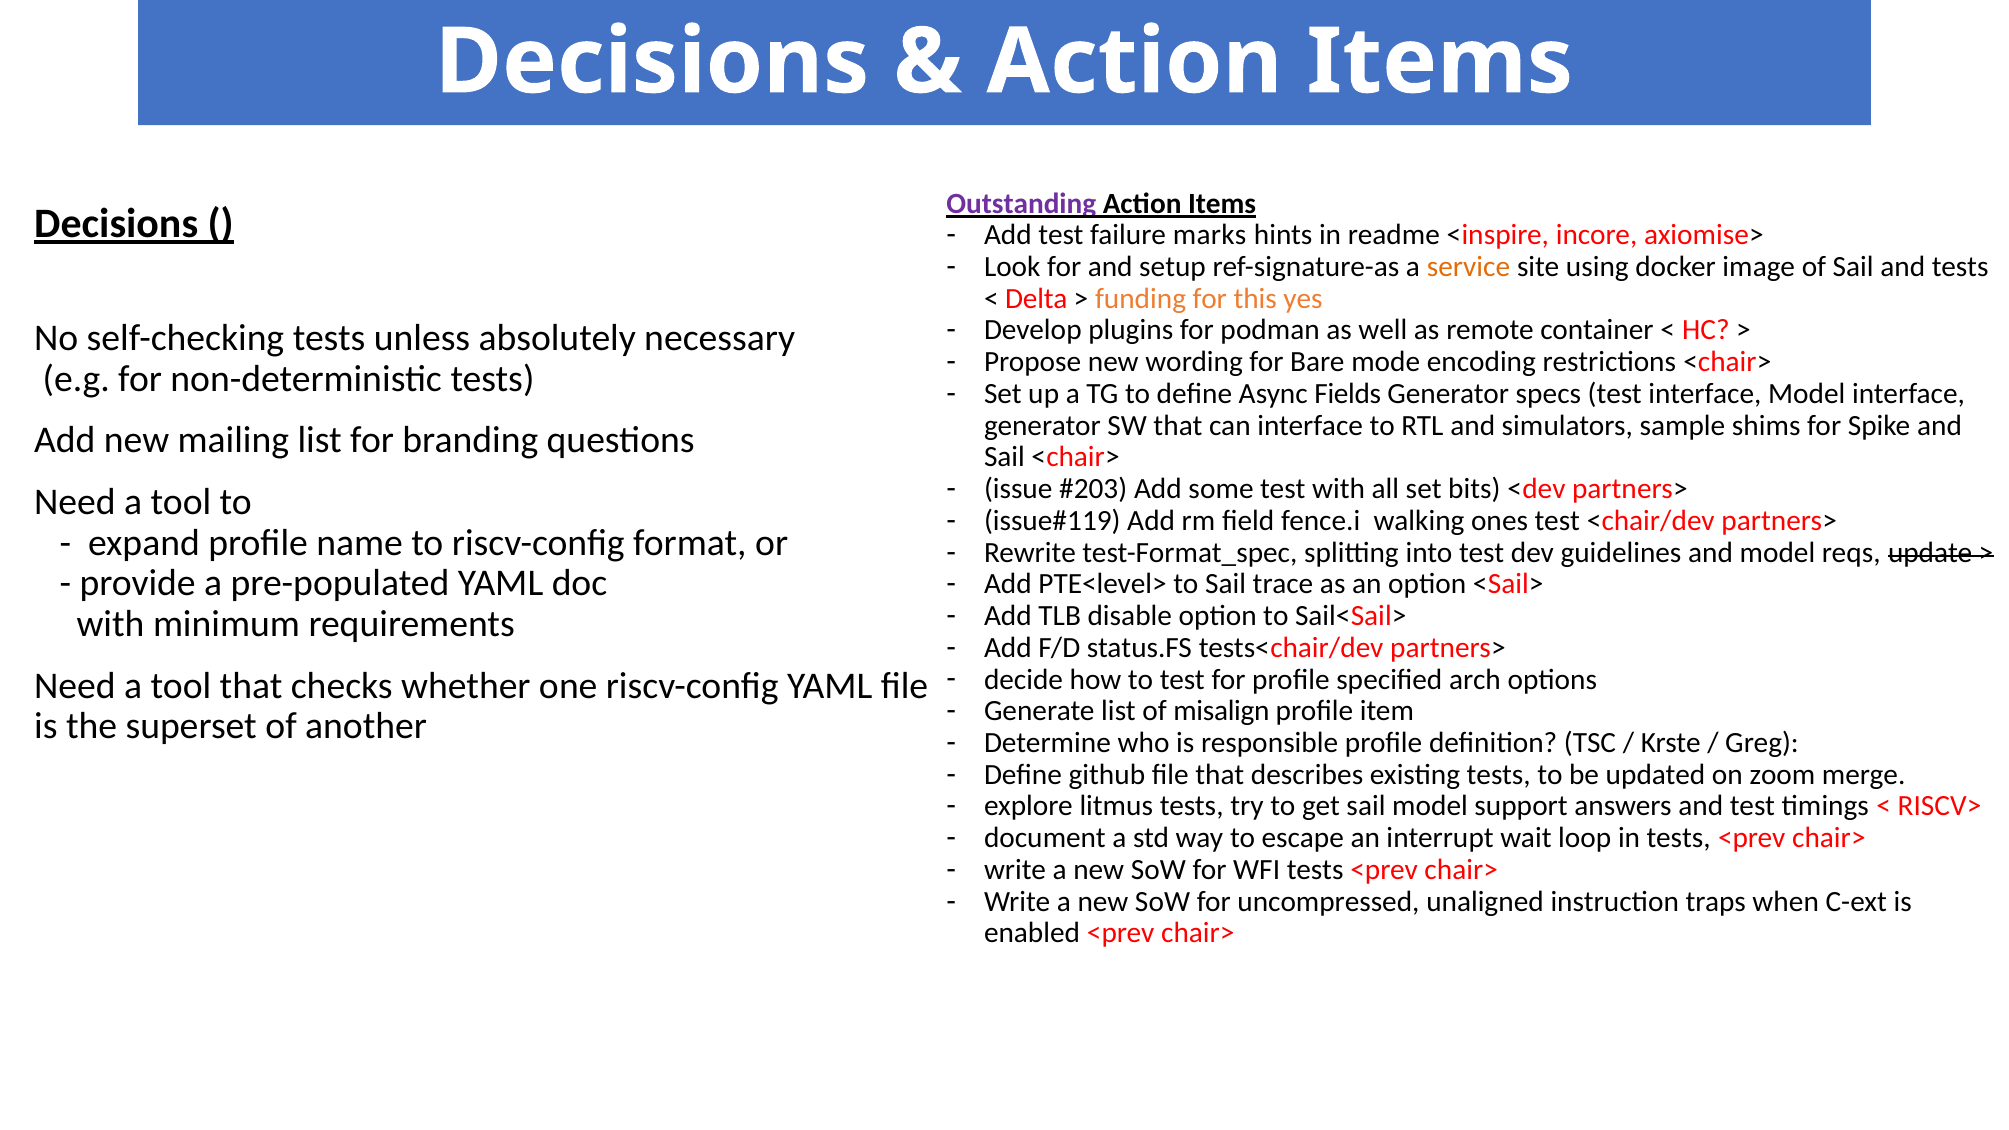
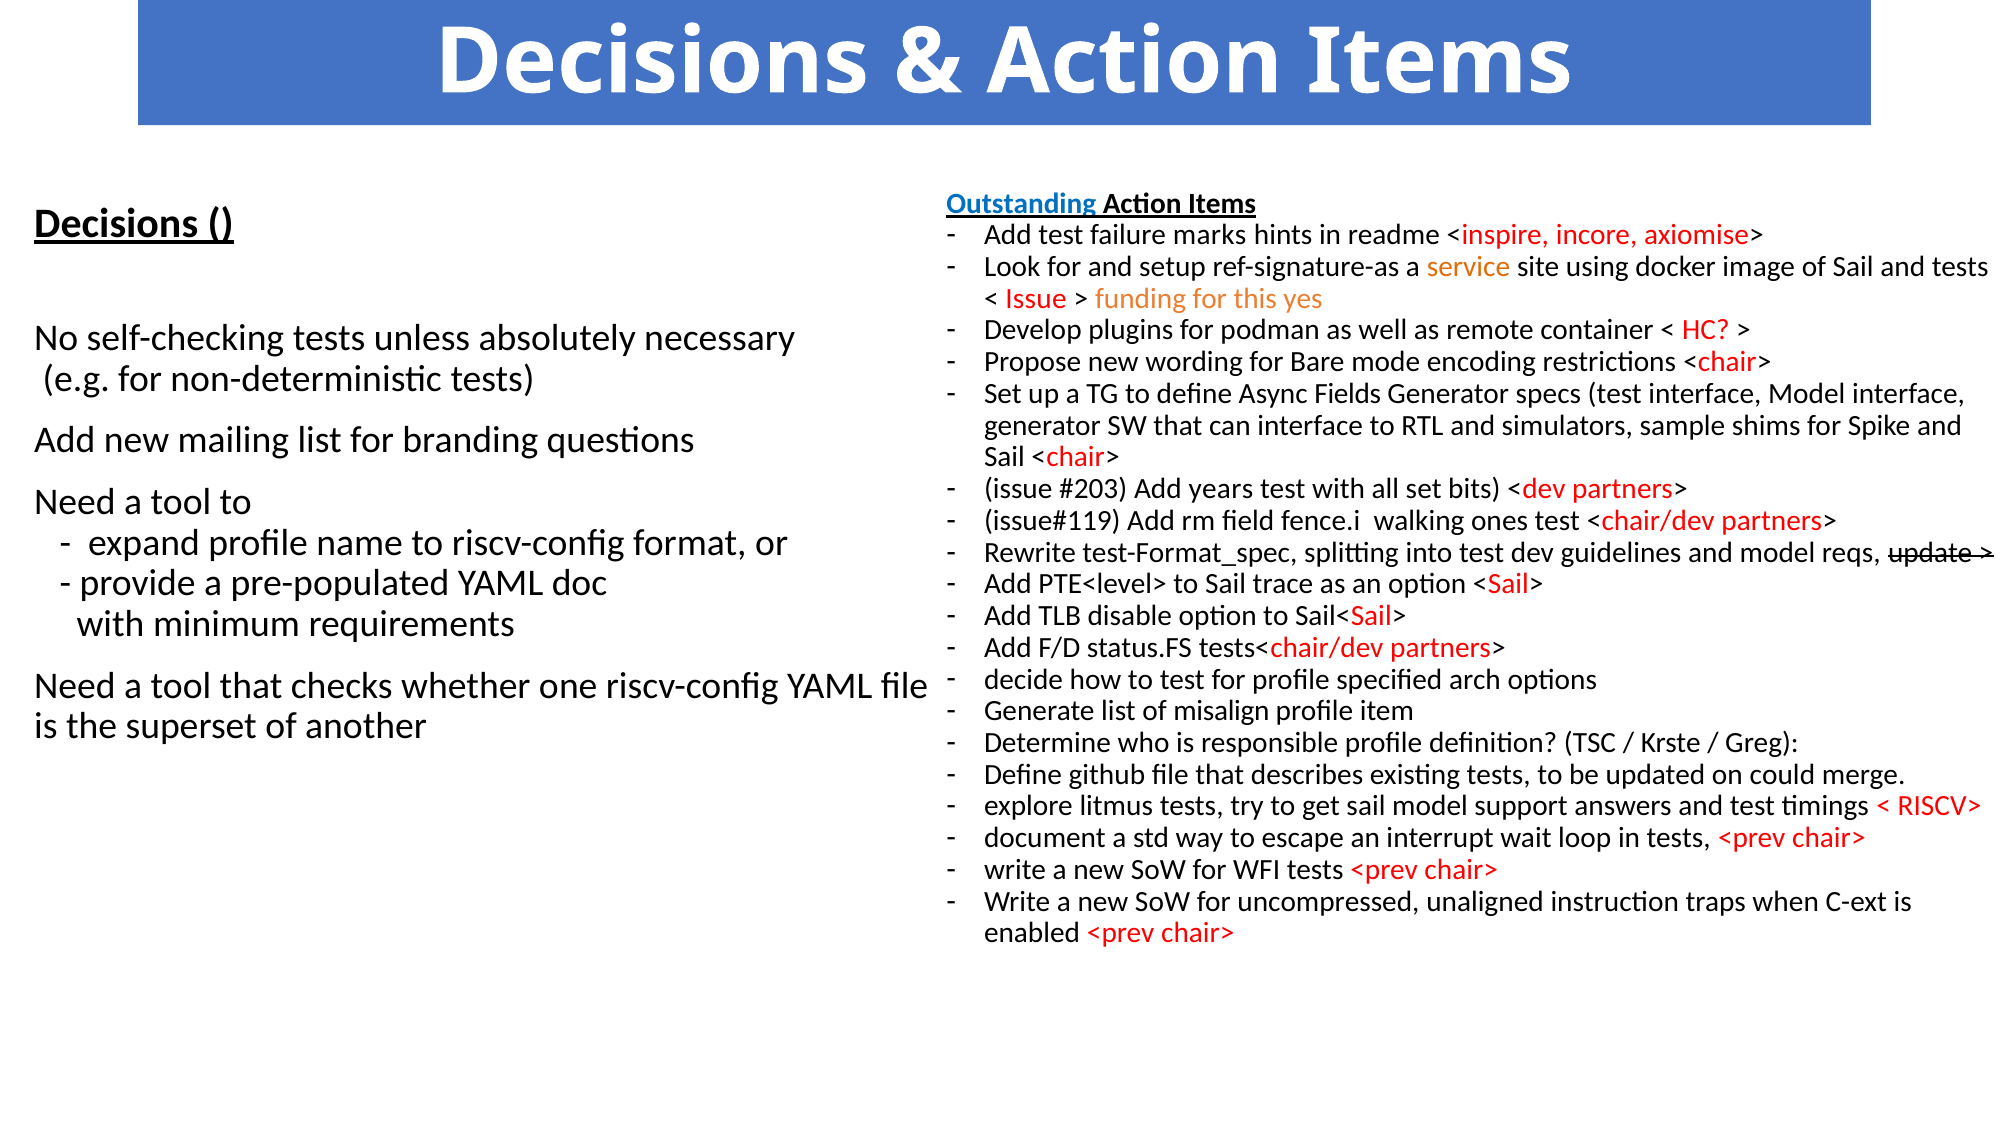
Outstanding colour: purple -> blue (1021, 203)
Delta: Delta -> Issue (1036, 299)
some: some -> years (1221, 489)
zoom: zoom -> could (1782, 775)
